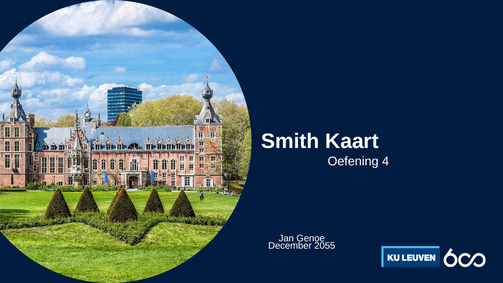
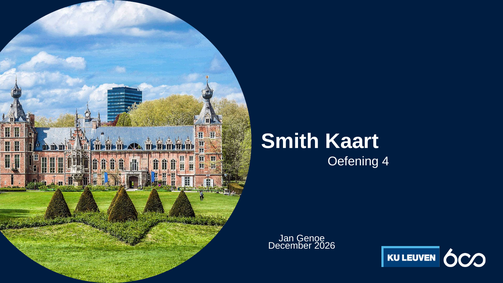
2055: 2055 -> 2026 (325, 246)
